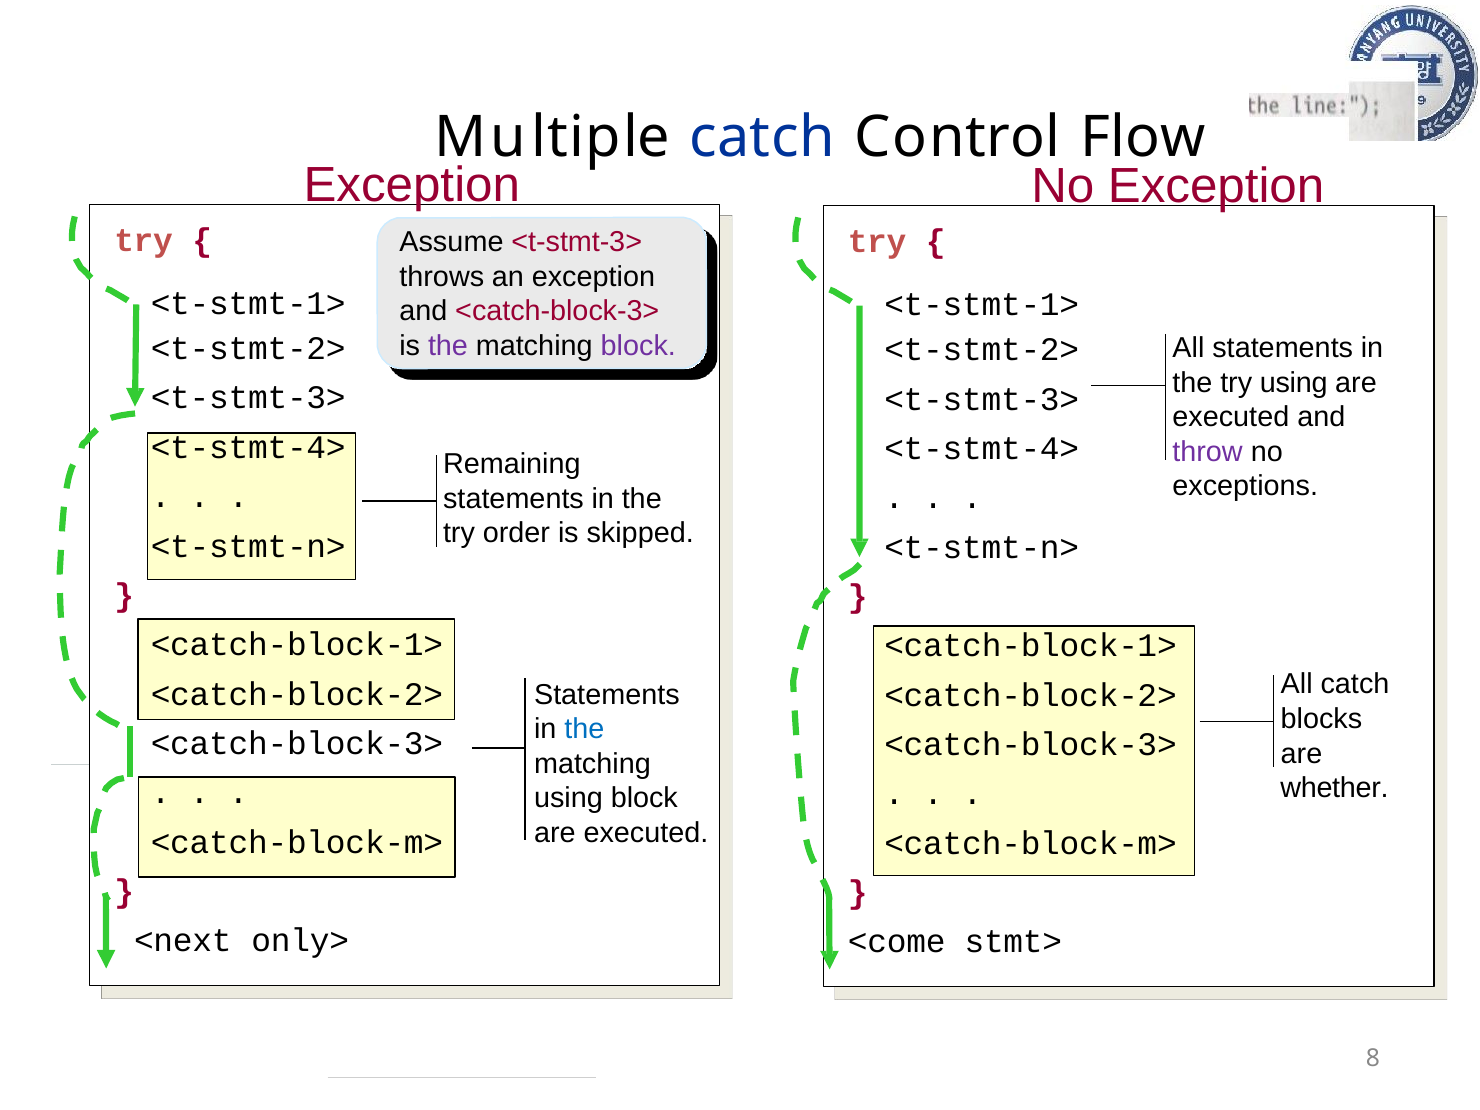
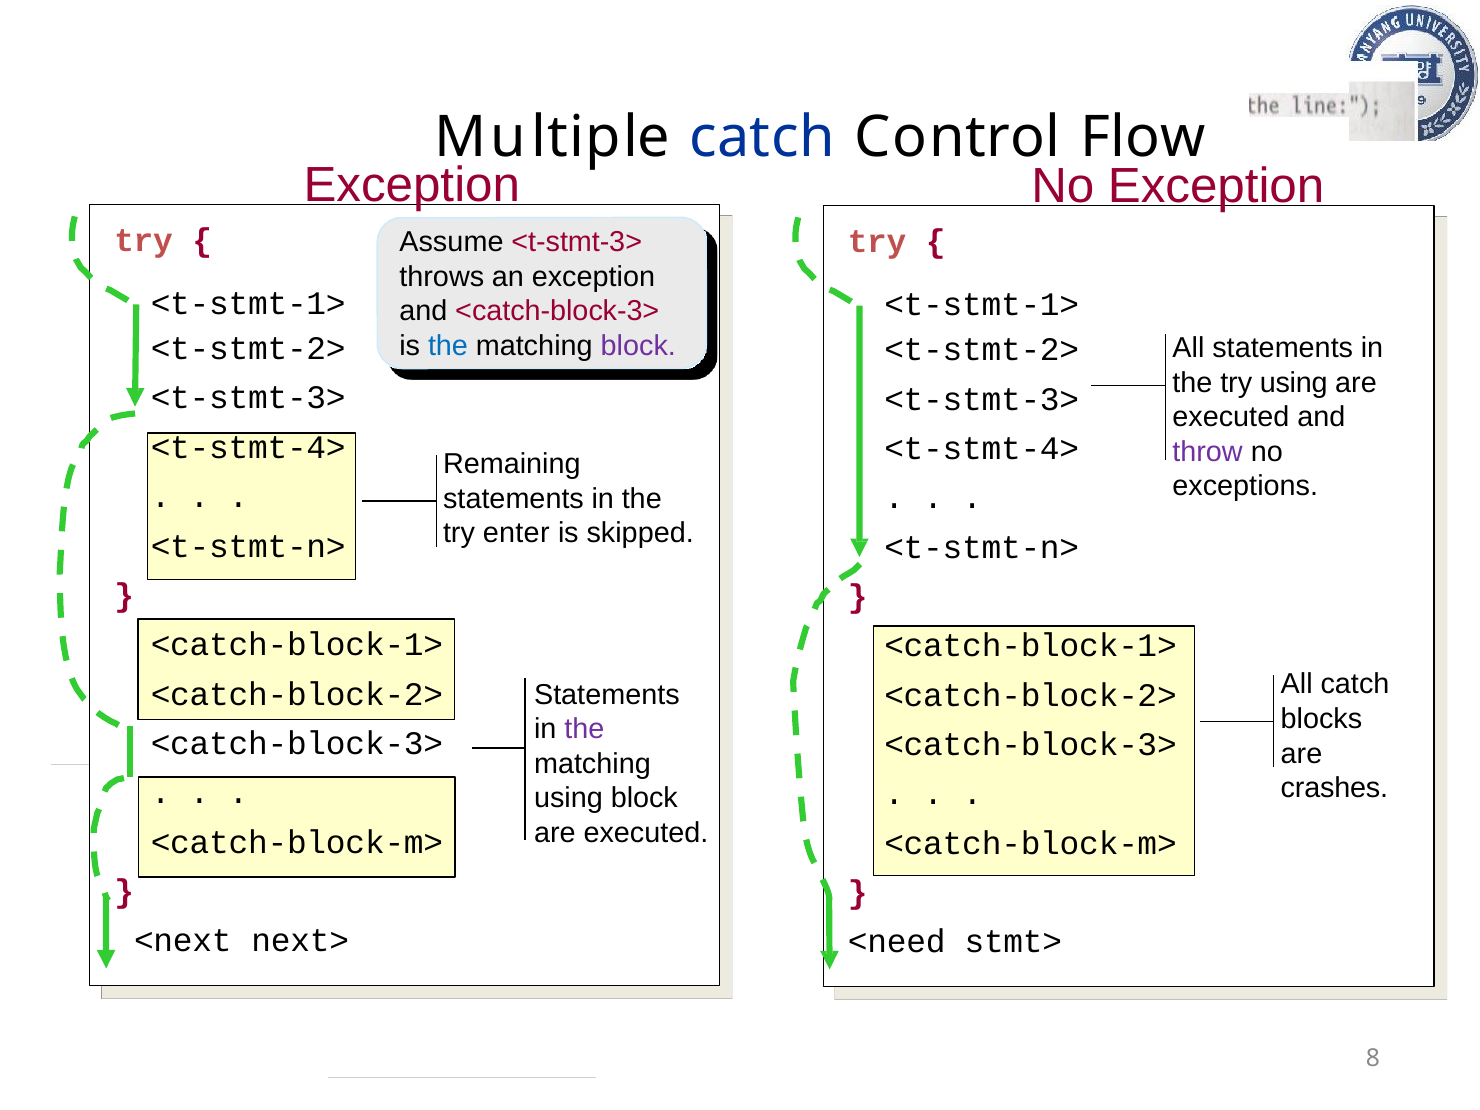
the colour: purple -> blue (448, 346)
order: order -> enter (516, 533)
the colour: blue -> purple (584, 729)
whether: whether -> crashes (1334, 788)
only>: only> -> next> (300, 941)
<come: <come -> <need (897, 942)
